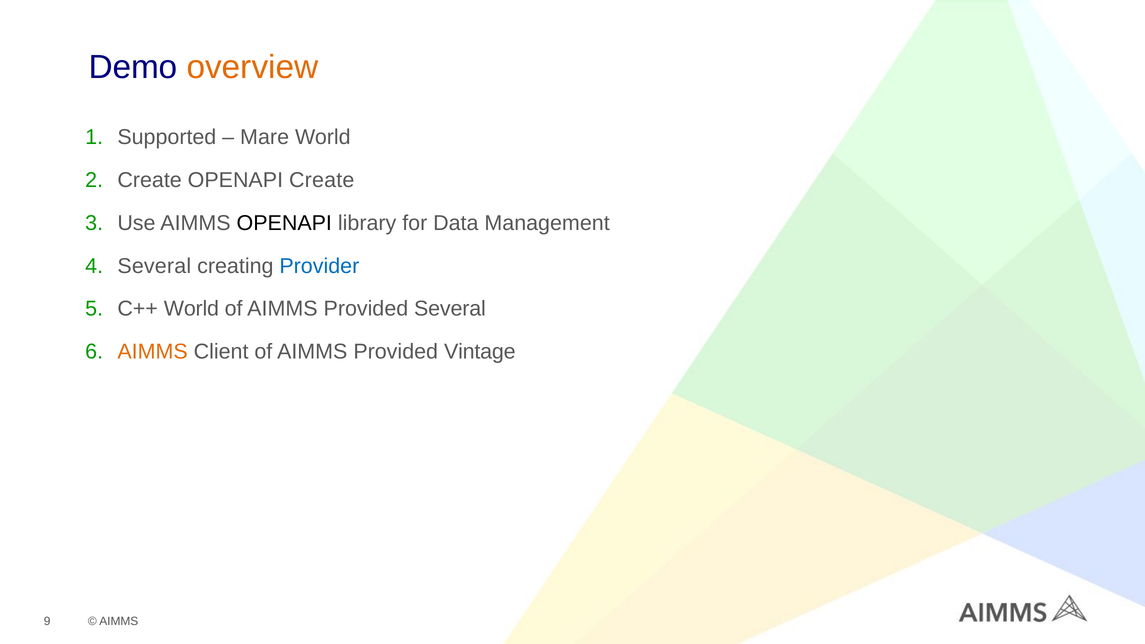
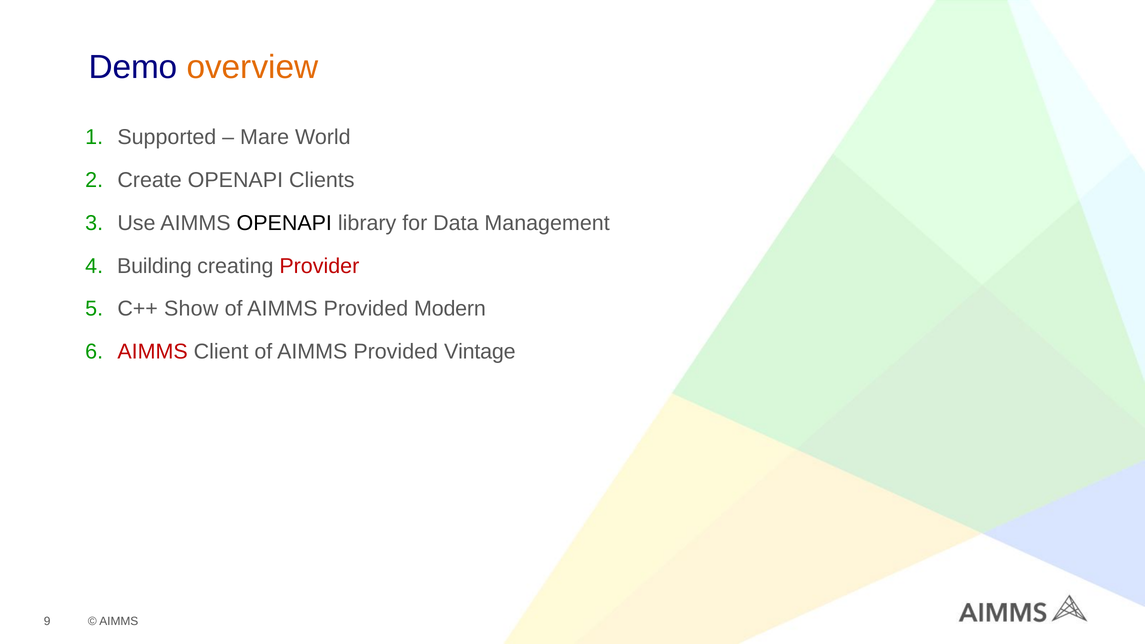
OPENAPI Create: Create -> Clients (322, 180)
Several: Several -> Building (154, 266)
Provider colour: blue -> red (319, 266)
C++ World: World -> Show (191, 309)
Provided Several: Several -> Modern (450, 309)
AIMMS colour: orange -> red (153, 352)
